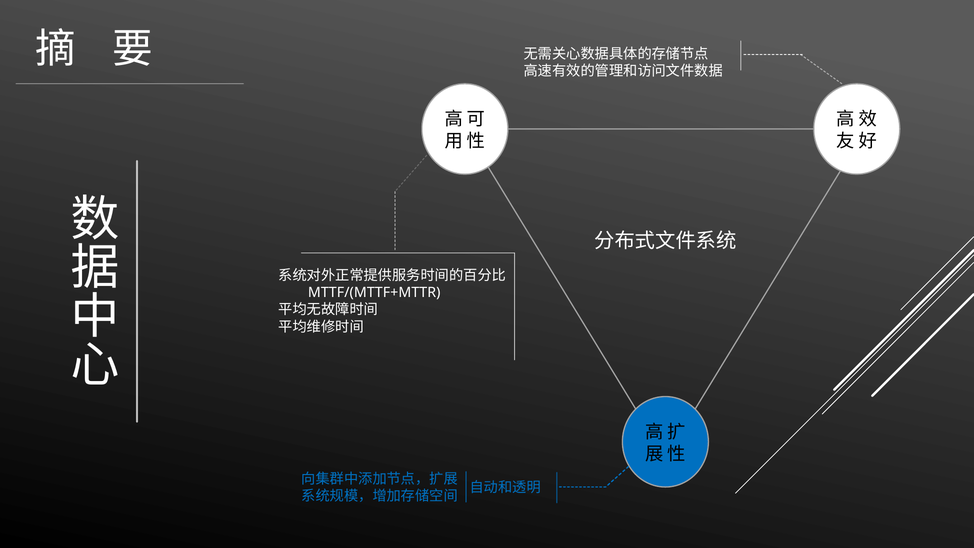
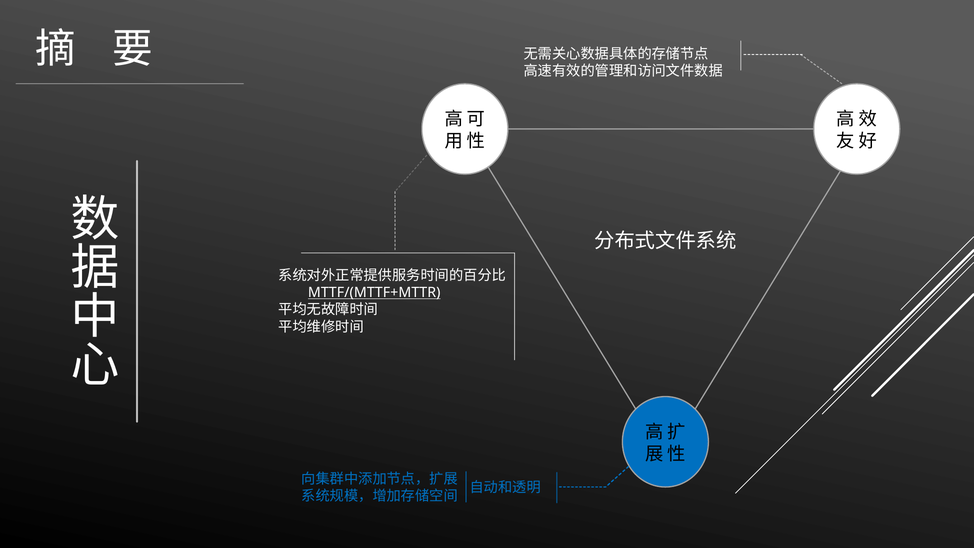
MTTF/(MTTF+MTTR underline: none -> present (374, 293)
